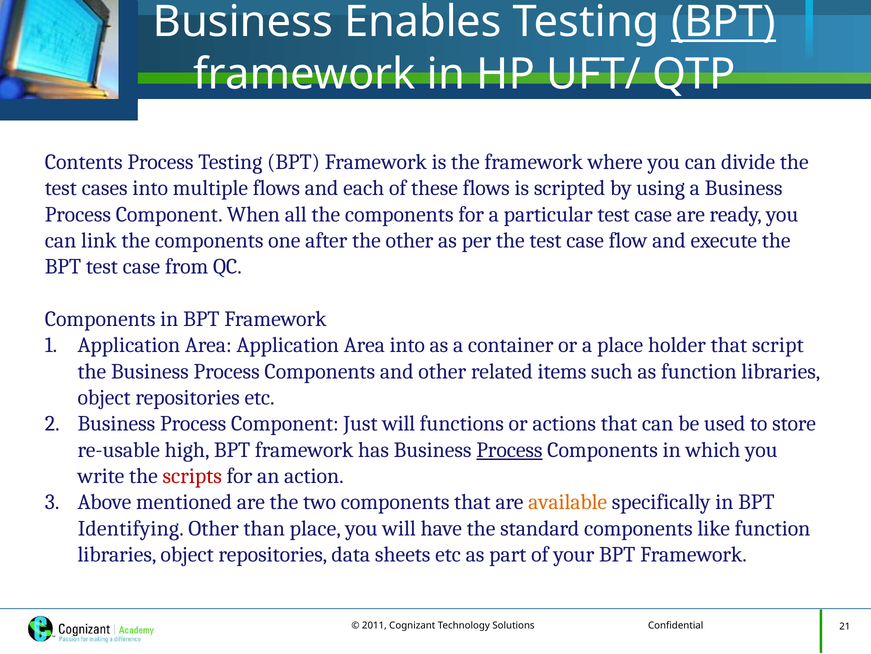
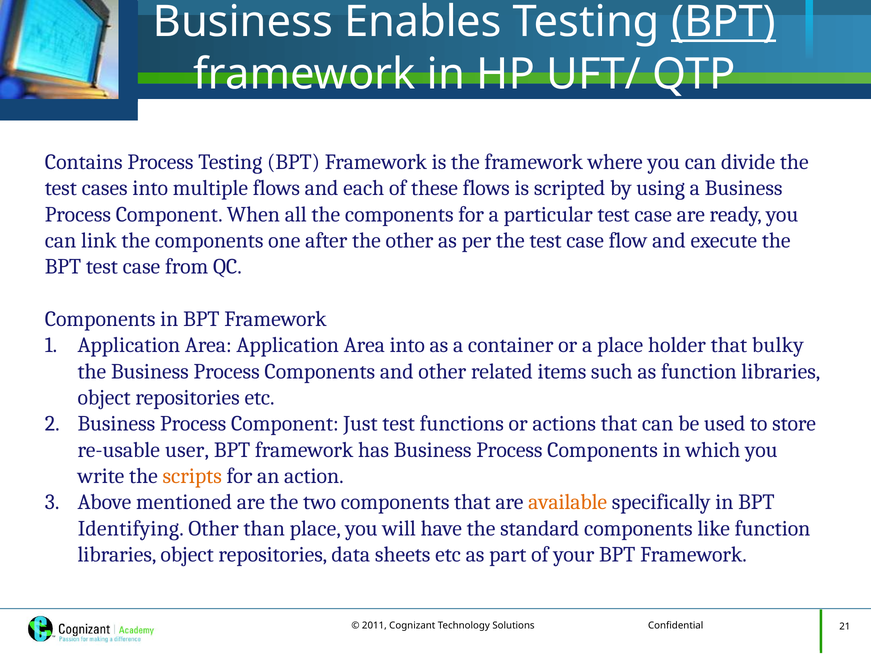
Contents: Contents -> Contains (84, 162)
script: script -> bulky (778, 345)
Just will: will -> test (399, 423)
high: high -> user (187, 449)
Process underline: present -> none (509, 449)
scripts colour: red -> orange (192, 475)
